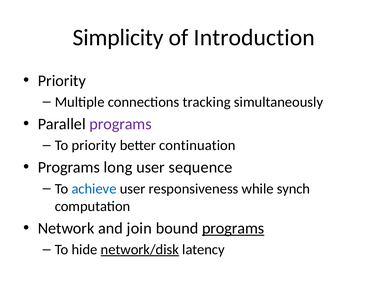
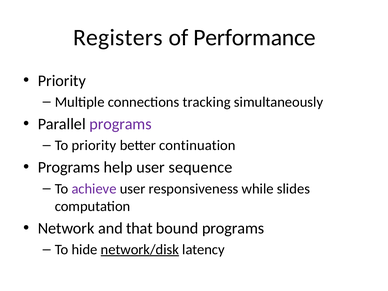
Simplicity: Simplicity -> Registers (118, 38)
Introduction: Introduction -> Performance (254, 38)
long: long -> help (118, 167)
achieve colour: blue -> purple (94, 189)
synch: synch -> slides (293, 189)
join: join -> that (139, 228)
programs underline: present -> none (233, 228)
